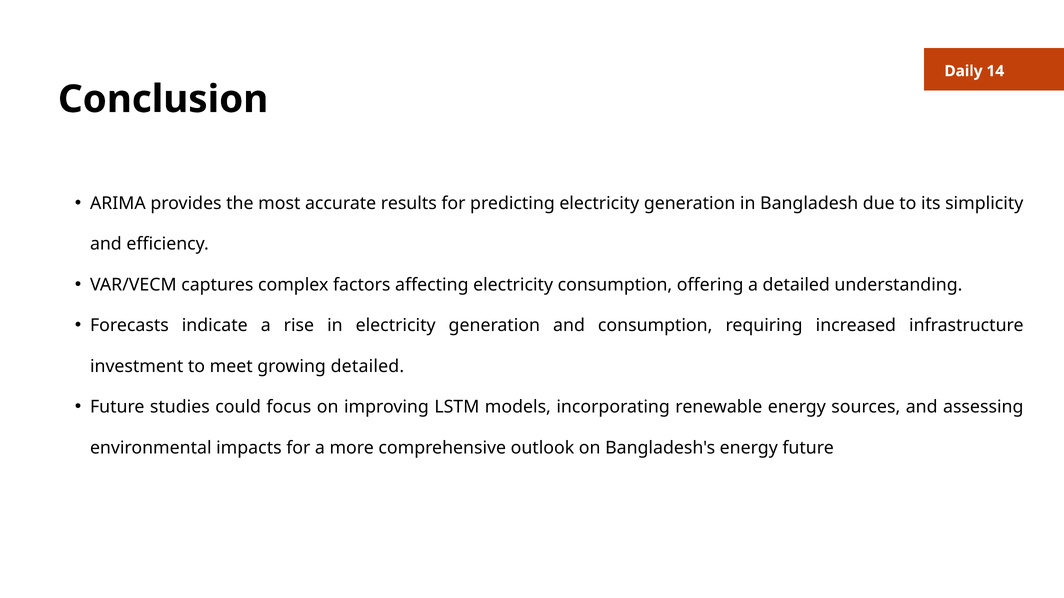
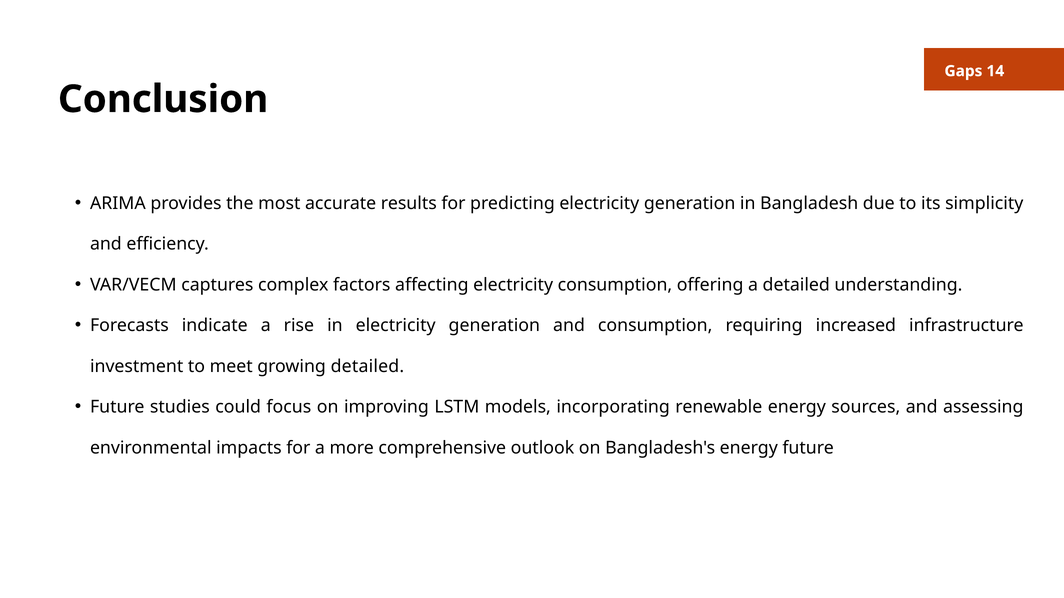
Daily: Daily -> Gaps (963, 71)
